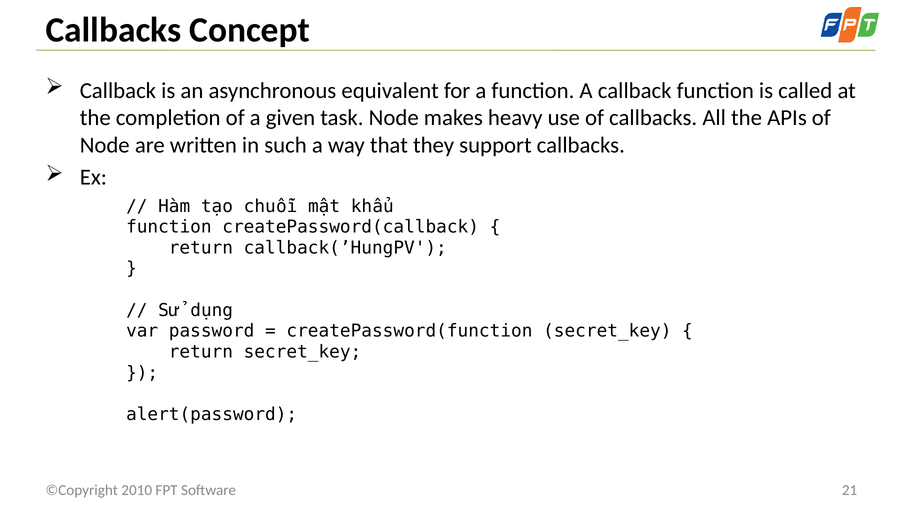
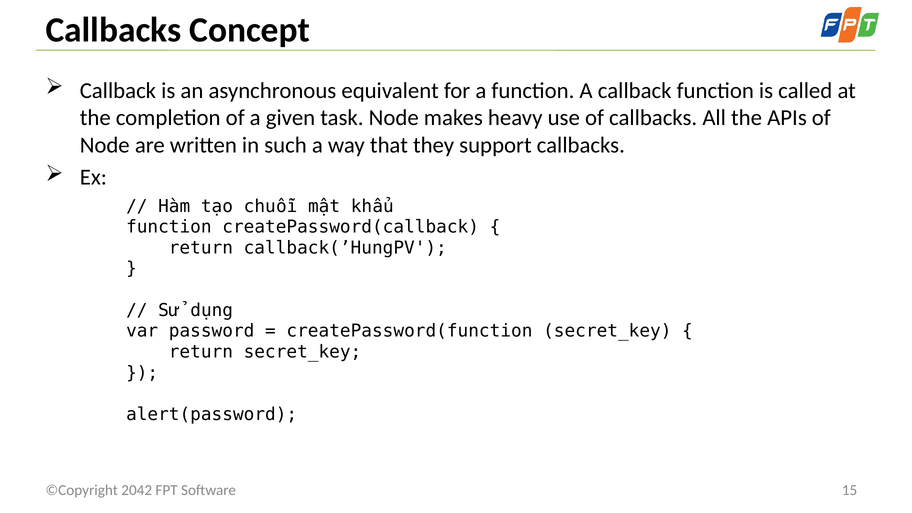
2010: 2010 -> 2042 (137, 490)
21: 21 -> 15 (850, 490)
